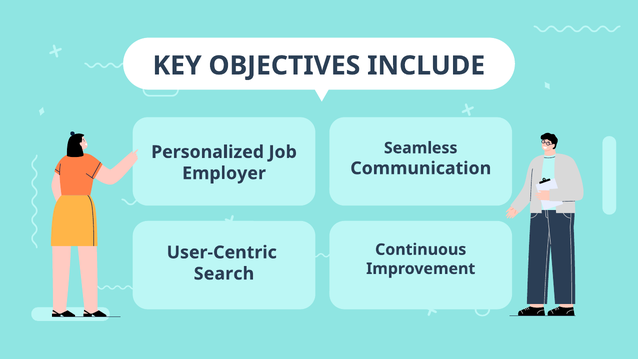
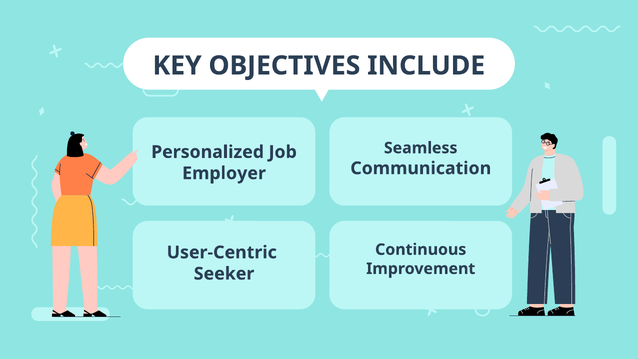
Search: Search -> Seeker (224, 274)
